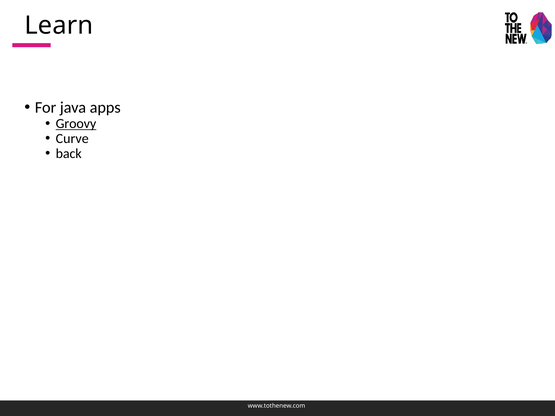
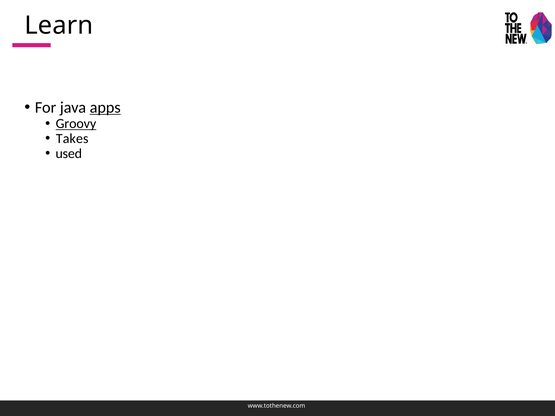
apps underline: none -> present (105, 107)
Curve: Curve -> Takes (72, 139)
back: back -> used (69, 154)
